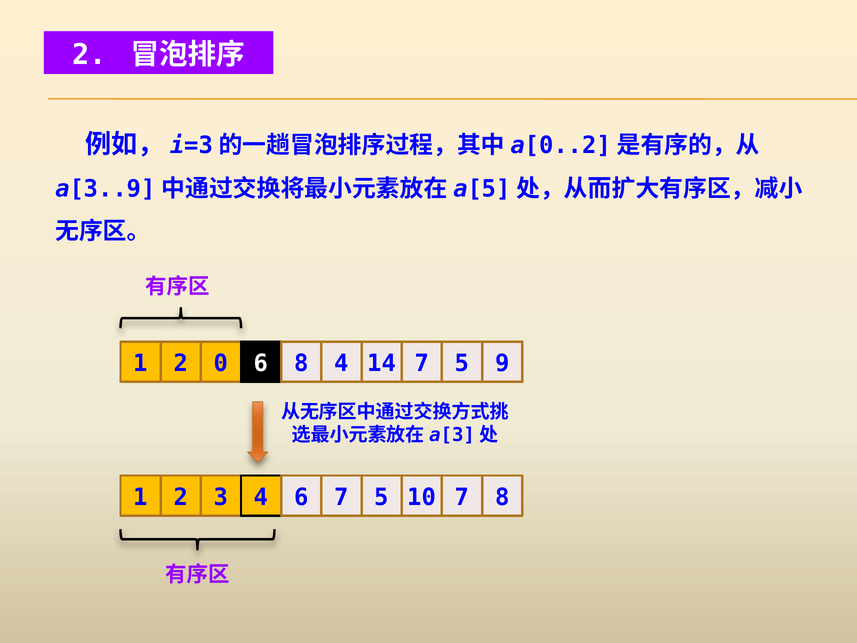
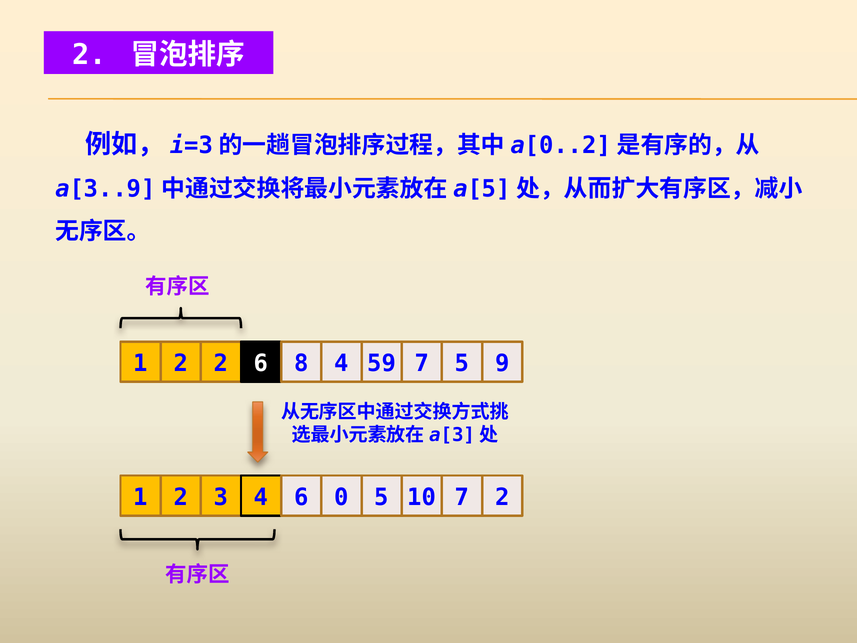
2 0: 0 -> 2 (221, 363)
14: 14 -> 59 (382, 363)
6 7: 7 -> 0 (341, 497)
7 8: 8 -> 2 (502, 497)
